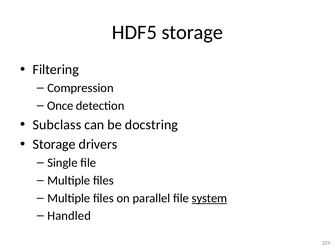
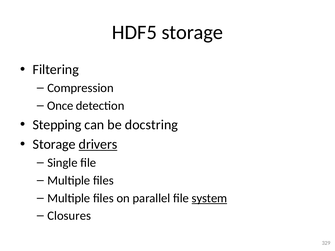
Subclass: Subclass -> Stepping (57, 125)
drivers underline: none -> present (98, 145)
Handled: Handled -> Closures (69, 216)
